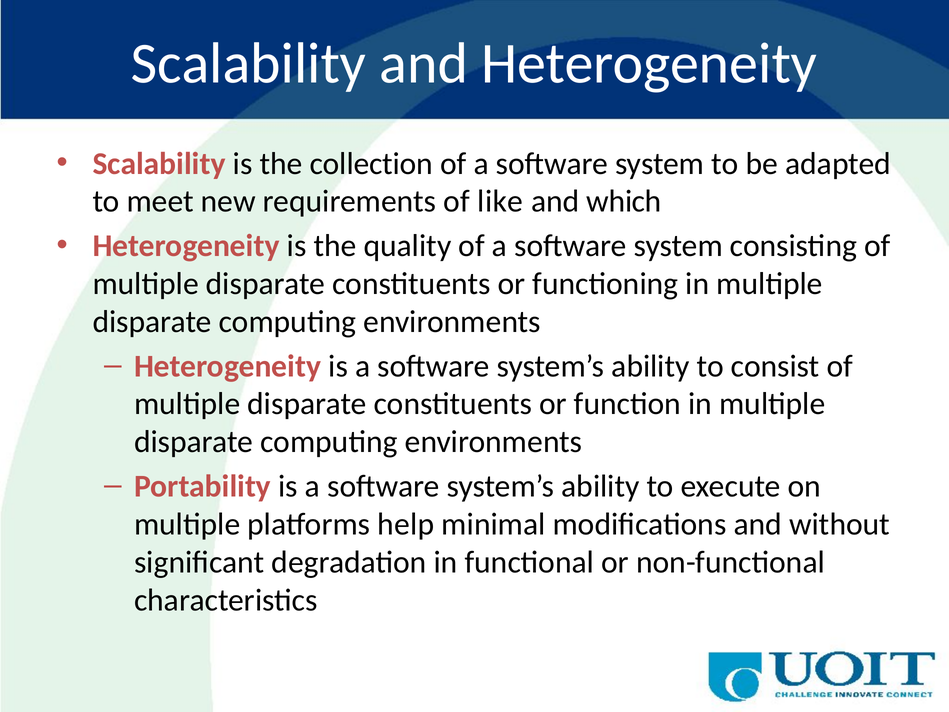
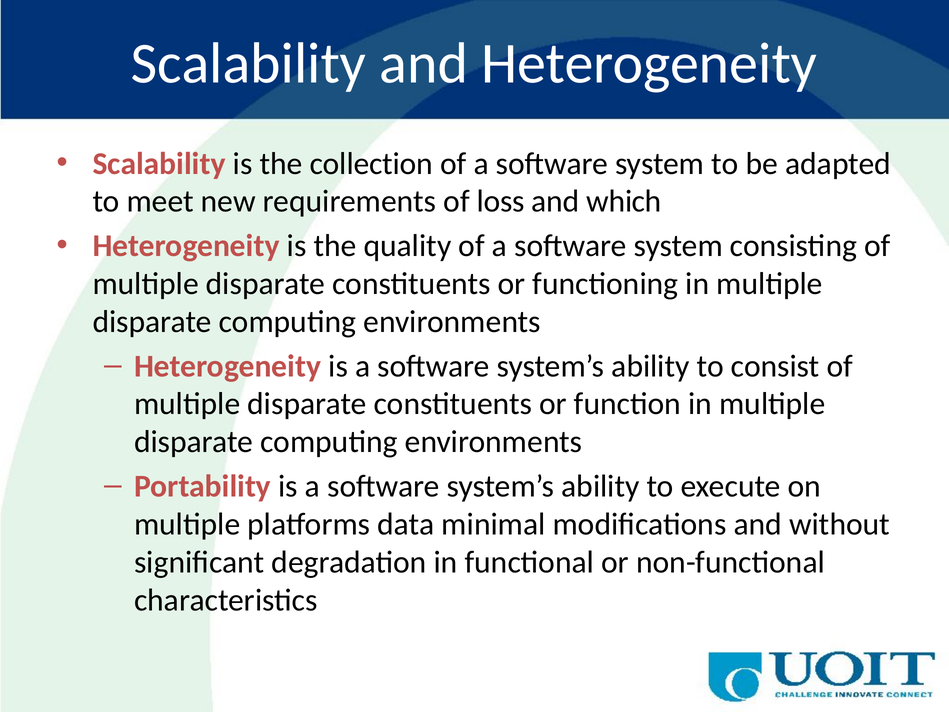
like: like -> loss (501, 201)
help: help -> data (406, 524)
